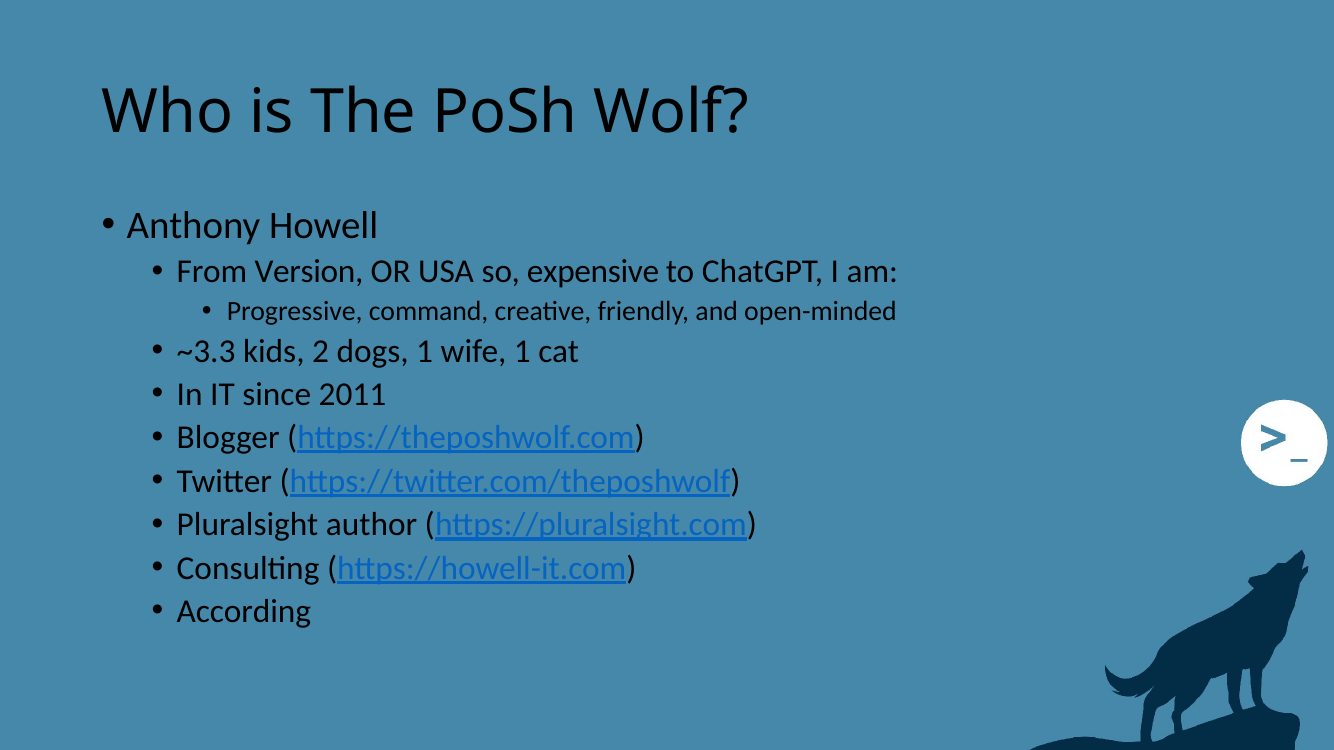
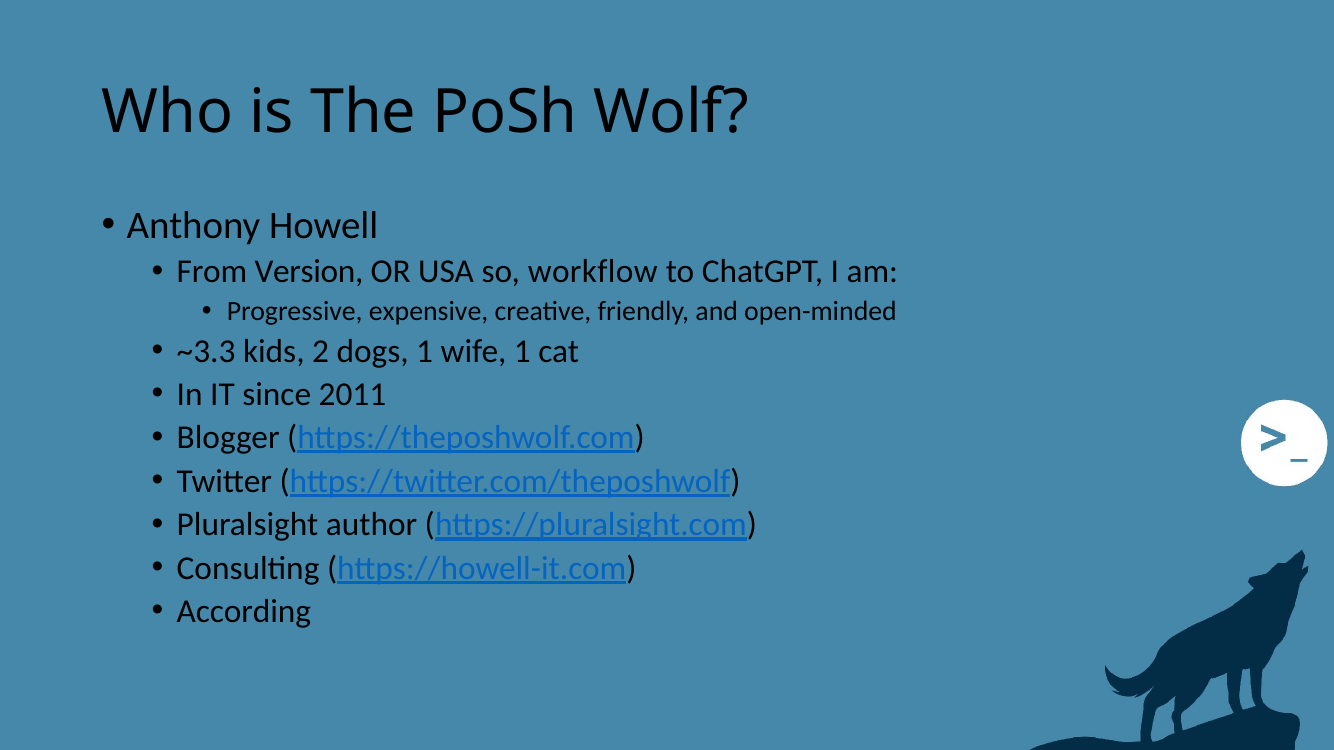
expensive: expensive -> workflow (593, 272)
command: command -> expensive (429, 311)
